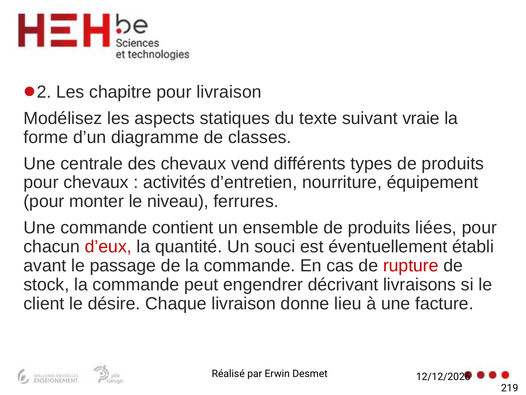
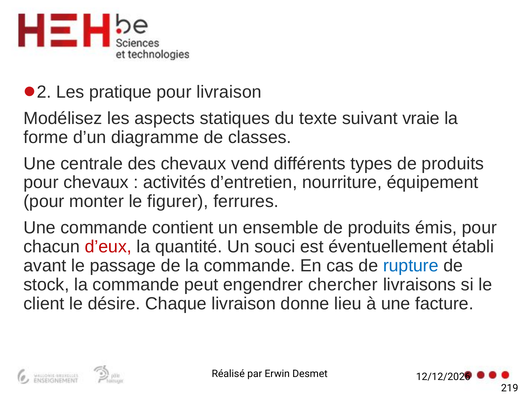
chapitre: chapitre -> pratique (120, 92)
niveau: niveau -> figurer (178, 201)
liées: liées -> émis (436, 227)
rupture colour: red -> blue (411, 265)
décrivant: décrivant -> chercher (343, 284)
